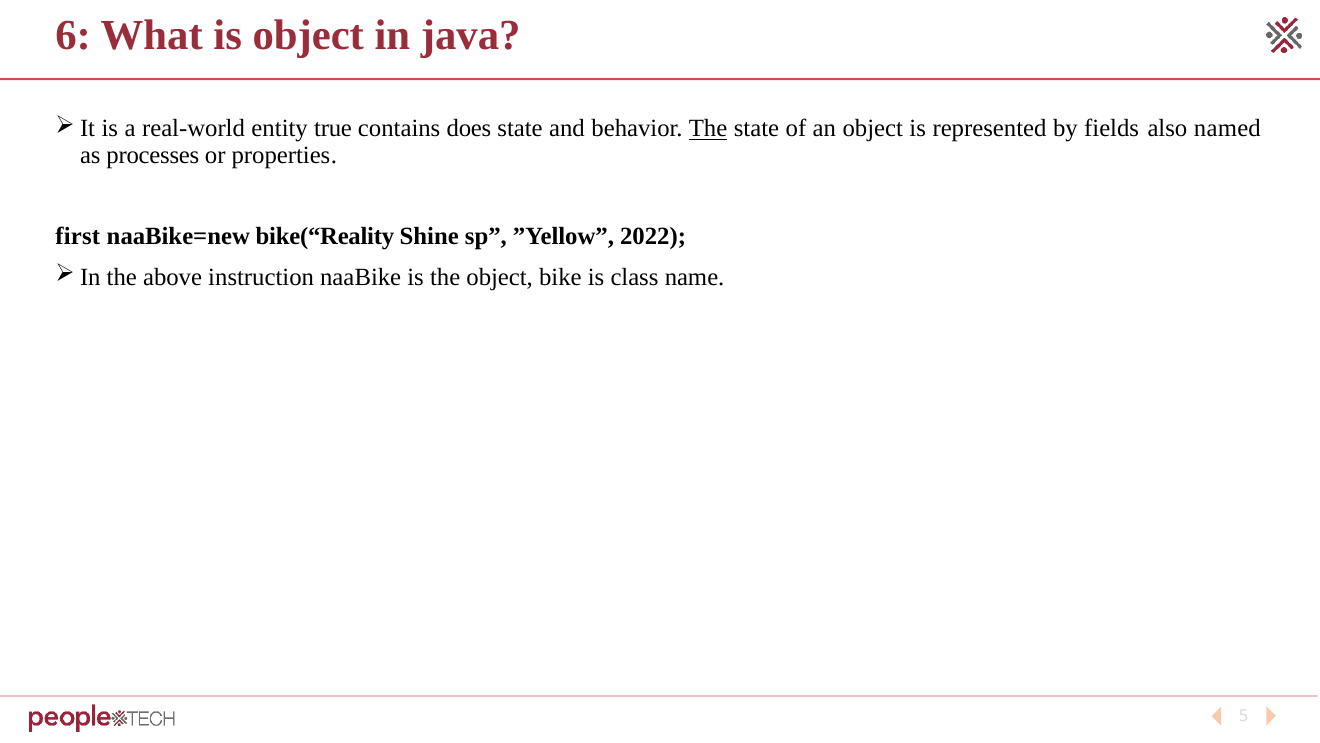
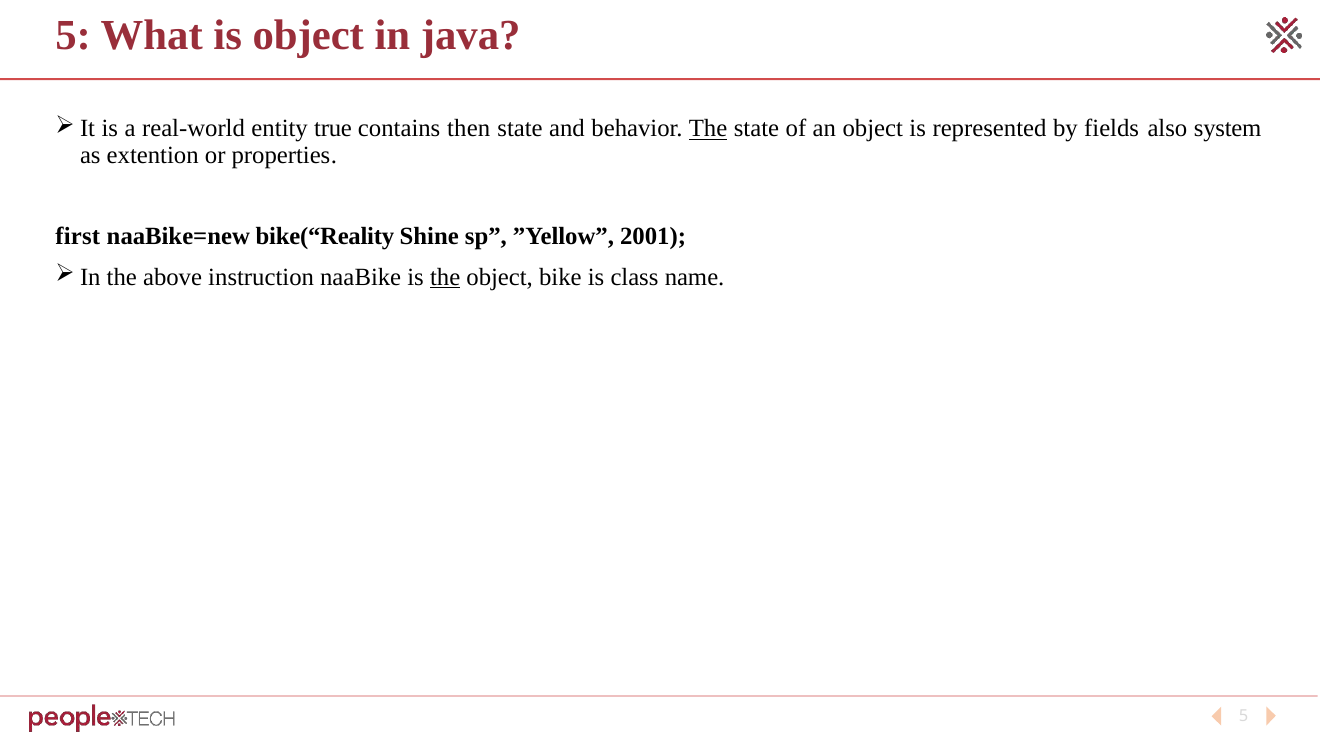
6: 6 -> 5 (73, 35)
does: does -> then (469, 129)
named: named -> system (1228, 129)
processes: processes -> extention (153, 155)
2022: 2022 -> 2001 (653, 236)
the underline: none -> present (445, 277)
